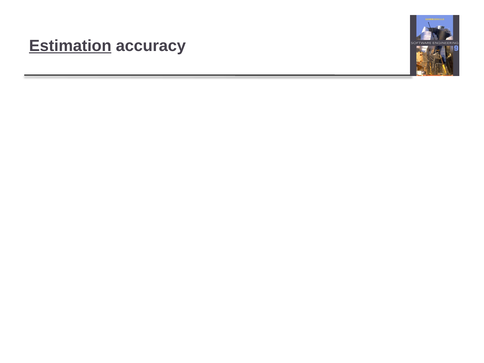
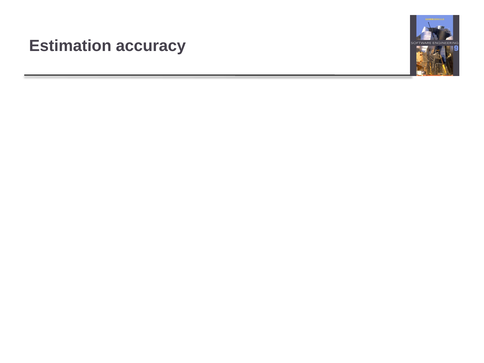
Estimation underline: present -> none (70, 46)
